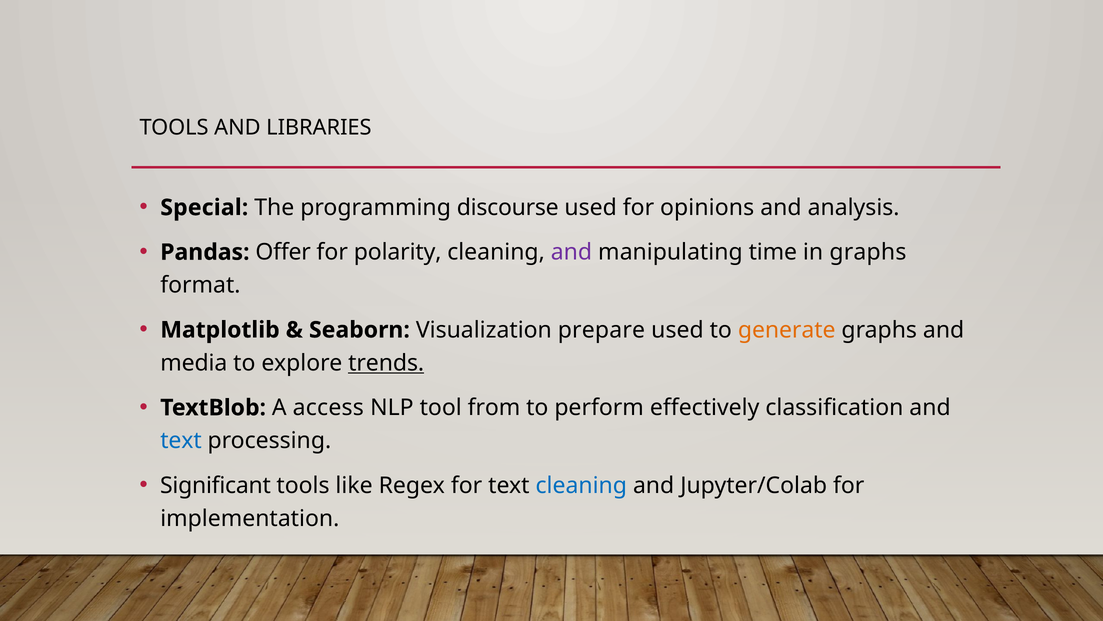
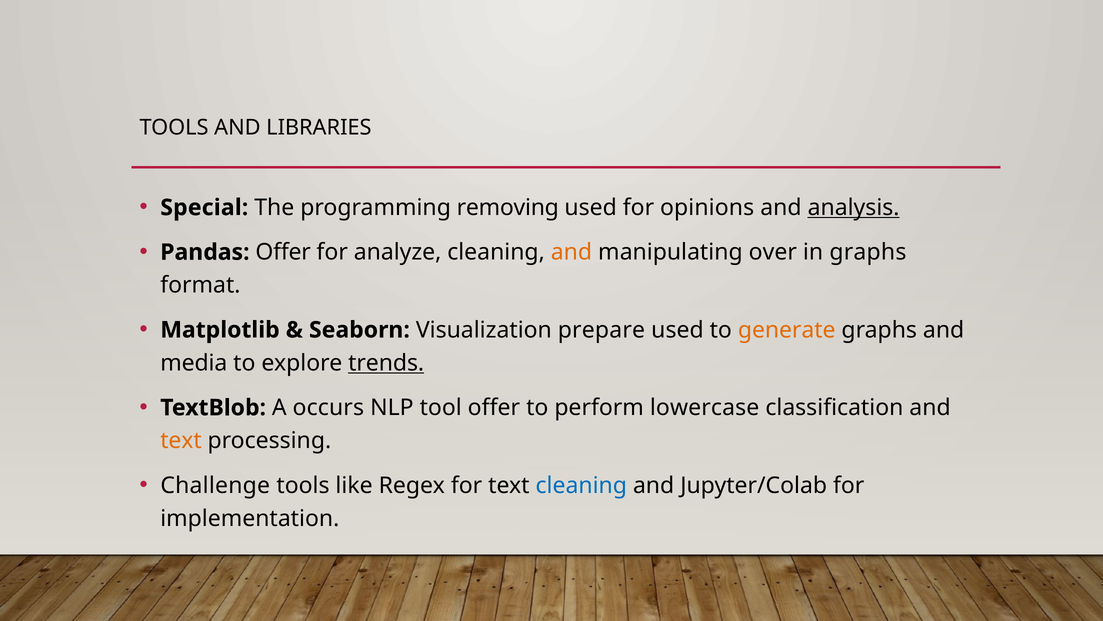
discourse: discourse -> removing (508, 207)
analysis underline: none -> present (854, 207)
polarity: polarity -> analyze (398, 252)
and colour: purple -> orange (571, 252)
time: time -> over (773, 252)
access: access -> occurs (328, 407)
tool from: from -> offer (494, 407)
effectively: effectively -> lowercase (705, 407)
text colour: blue -> orange (181, 440)
Significant: Significant -> Challenge (215, 485)
